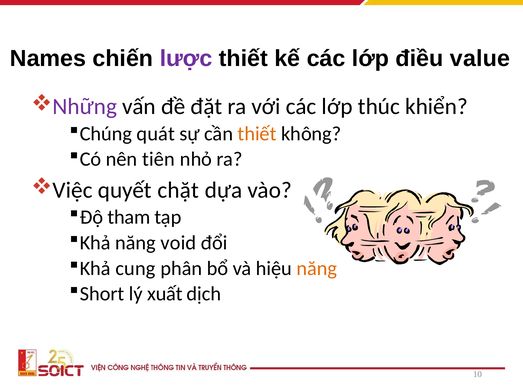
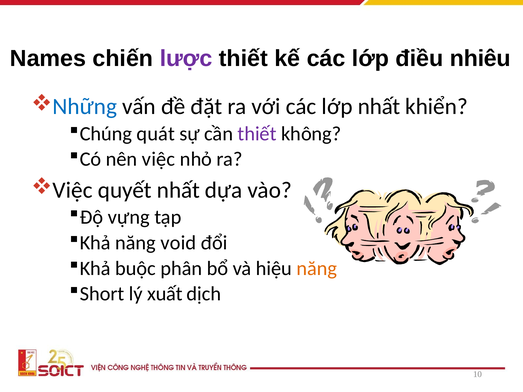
value: value -> nhiêu (480, 59)
Những colour: purple -> blue (85, 107)
lớp thúc: thúc -> nhất (379, 107)
thiết colour: orange -> purple (257, 134)
nên tiên: tiên -> việc (159, 159)
quyết chặt: chặt -> nhất (178, 190)
tham: tham -> vựng (129, 217)
cung: cung -> buộc (136, 269)
